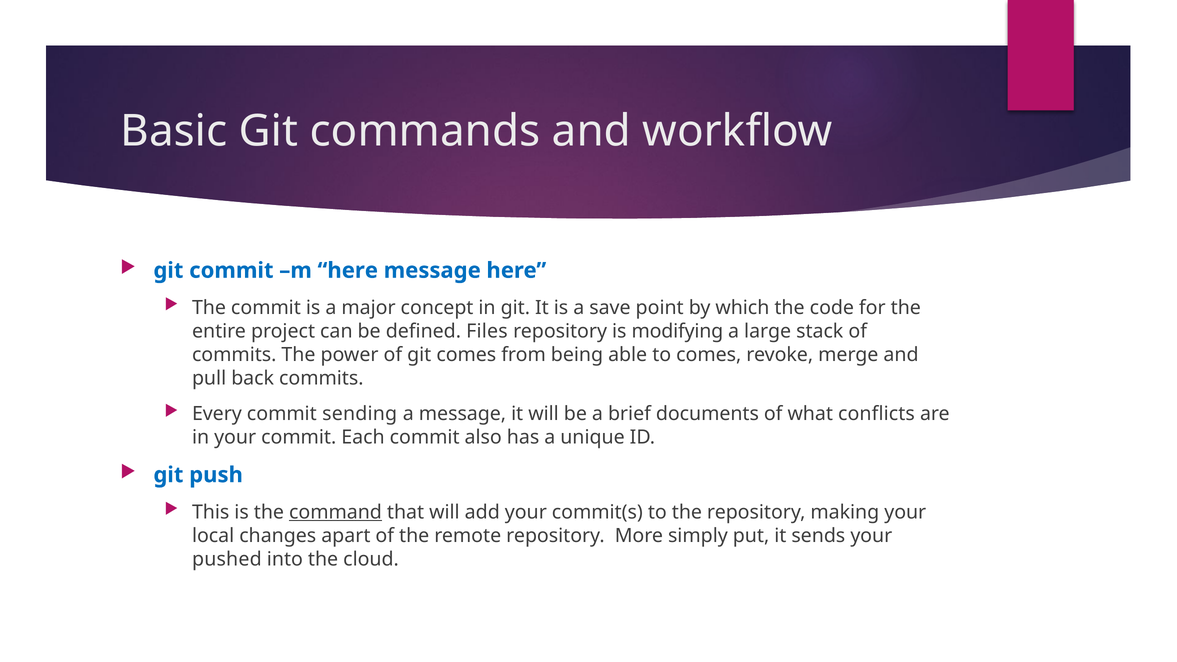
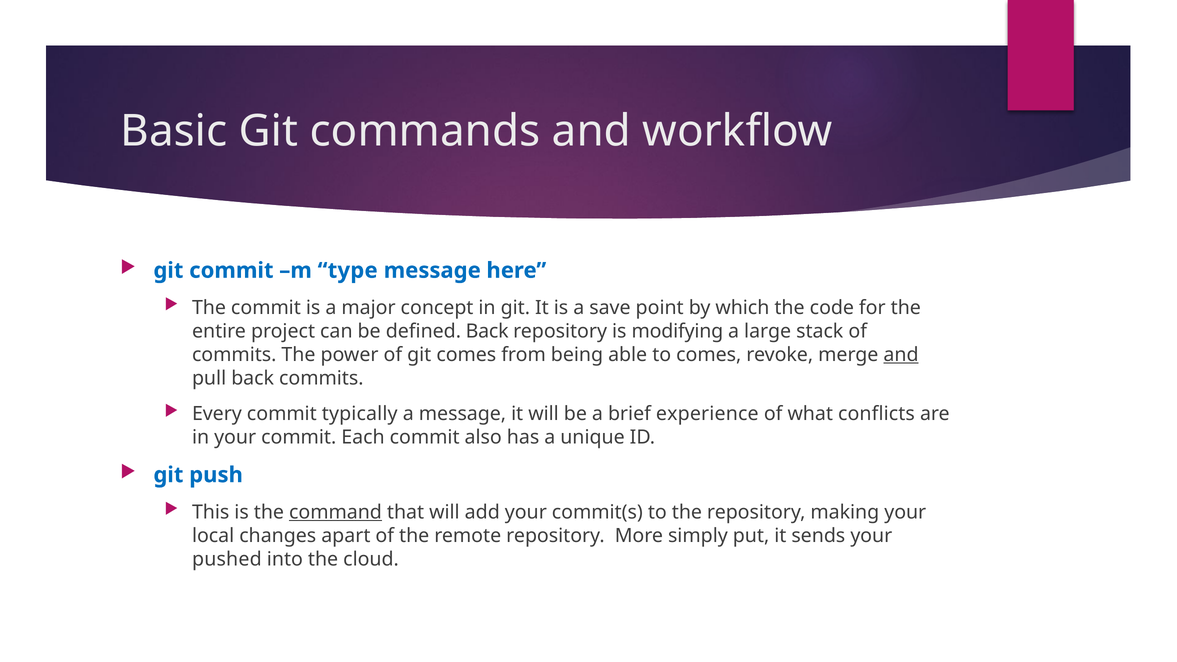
m here: here -> type (348, 271)
defined Files: Files -> Back (487, 331)
and underline: none -> present (901, 355)
sending: sending -> typically (360, 414)
documents: documents -> experience (707, 414)
